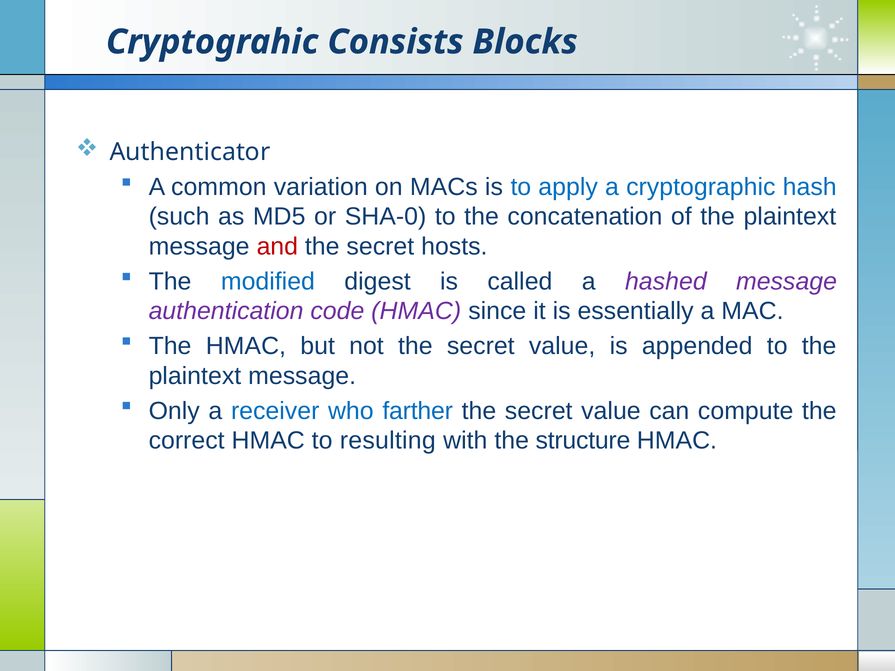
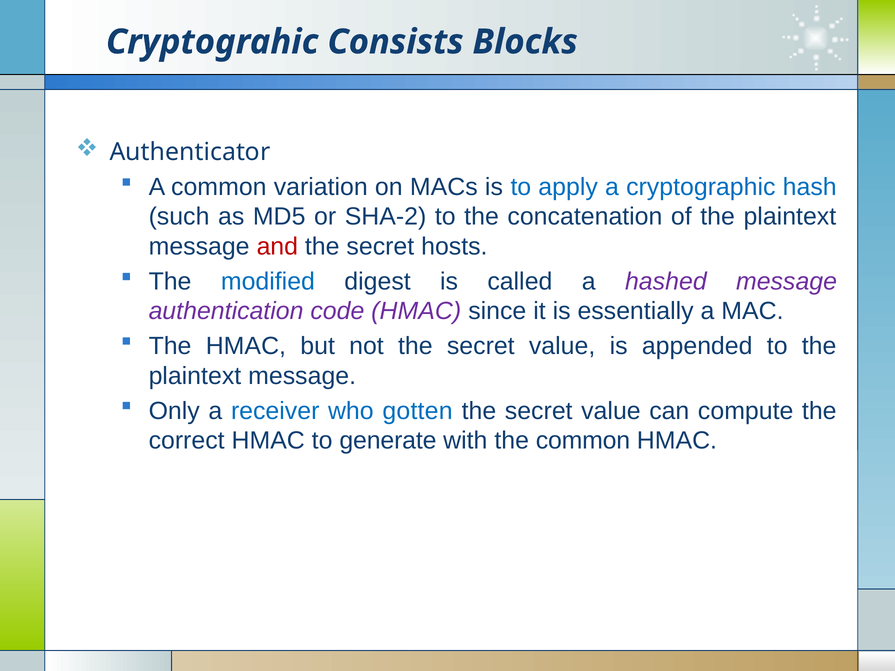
SHA-0: SHA-0 -> SHA-2 (386, 217)
farther: farther -> gotten (418, 411)
resulting: resulting -> generate (388, 441)
the structure: structure -> common (583, 441)
